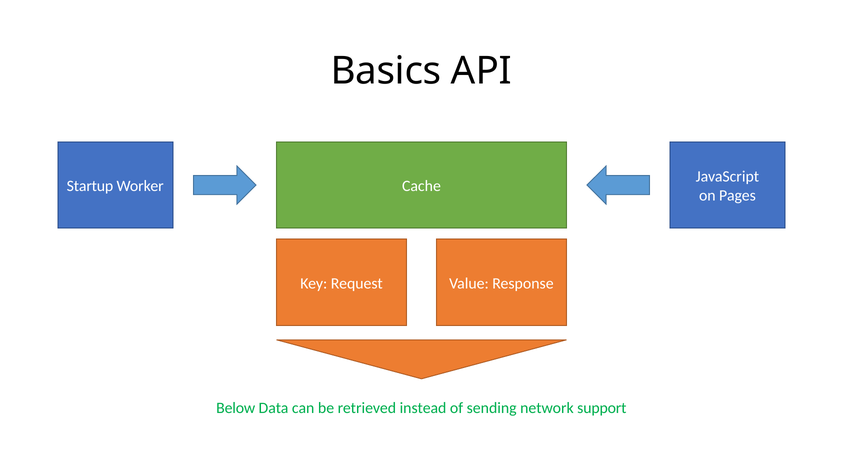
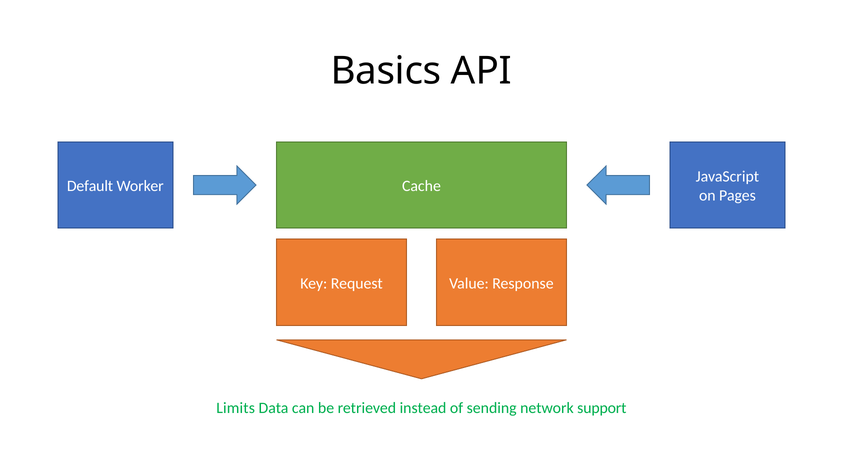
Startup: Startup -> Default (90, 186)
Below: Below -> Limits (236, 408)
